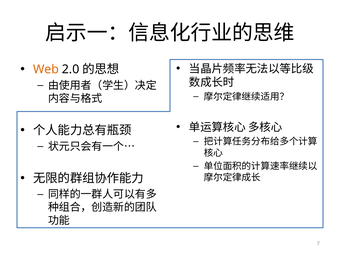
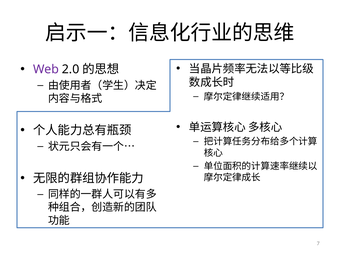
Web colour: orange -> purple (46, 69)
